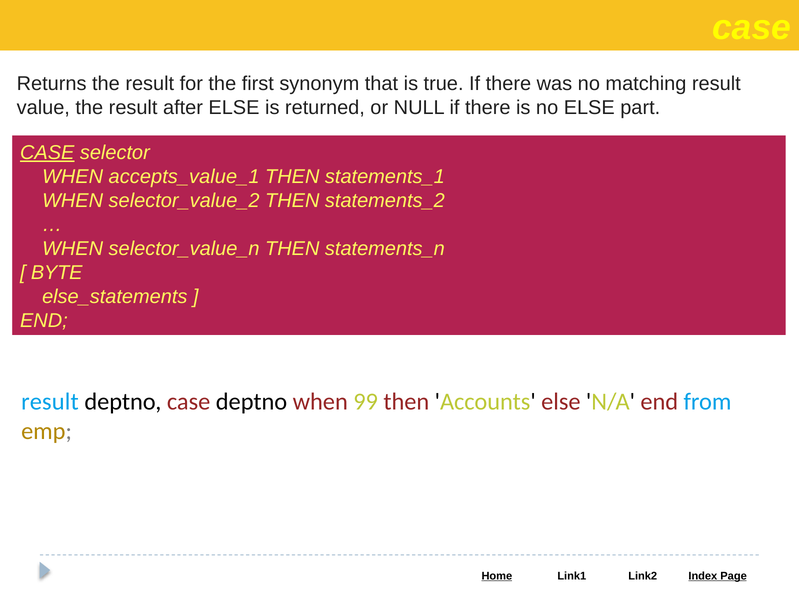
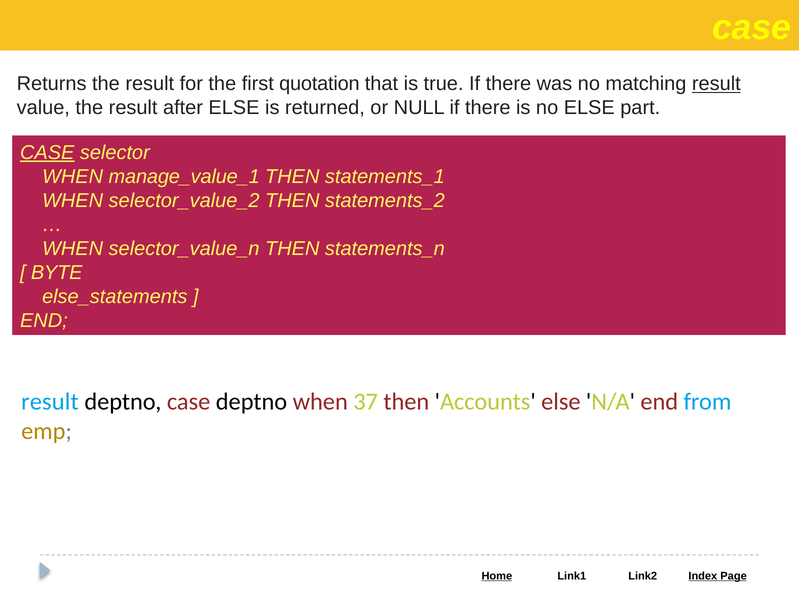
synonym: synonym -> quotation (319, 84)
result underline: none -> present (716, 84)
accepts_value_1: accepts_value_1 -> manage_value_1 (184, 177)
99: 99 -> 37 (366, 402)
